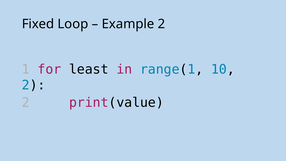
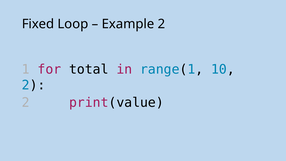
least: least -> total (89, 69)
